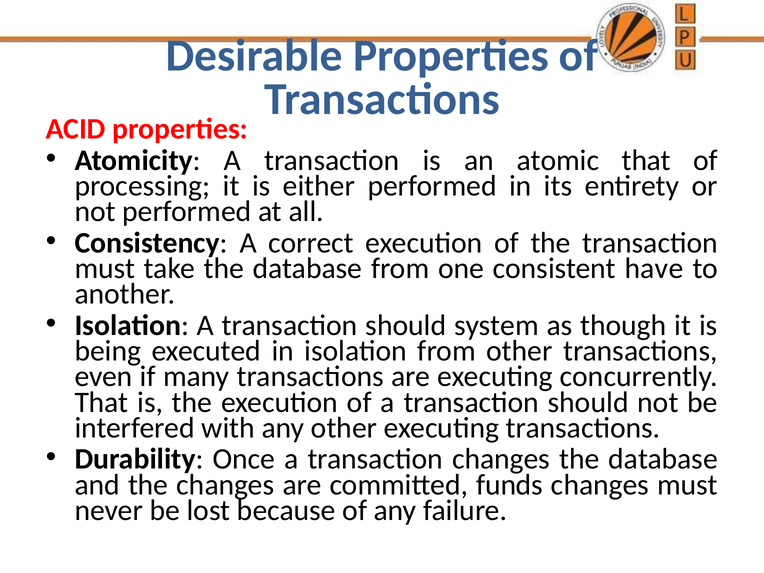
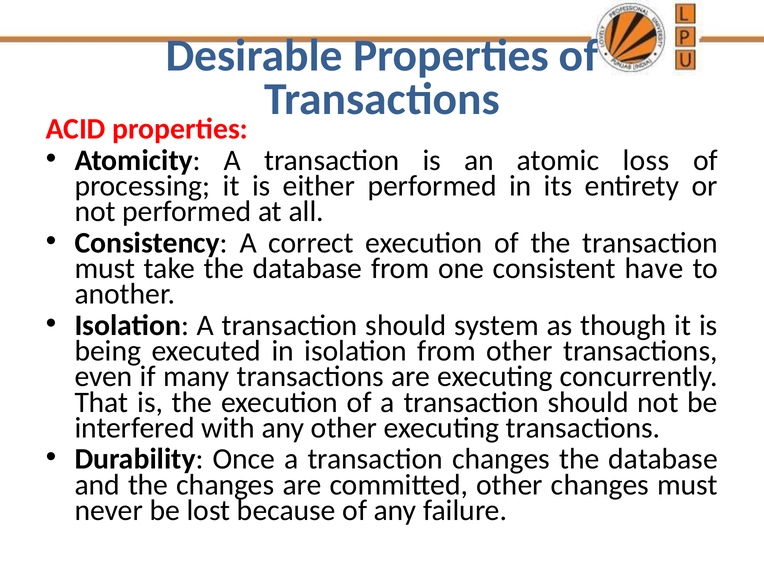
atomic that: that -> loss (646, 160)
committed funds: funds -> other (509, 485)
